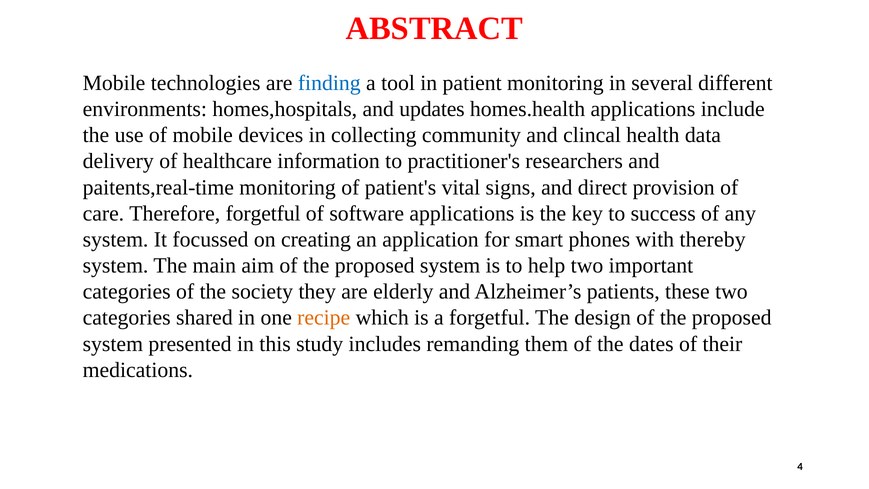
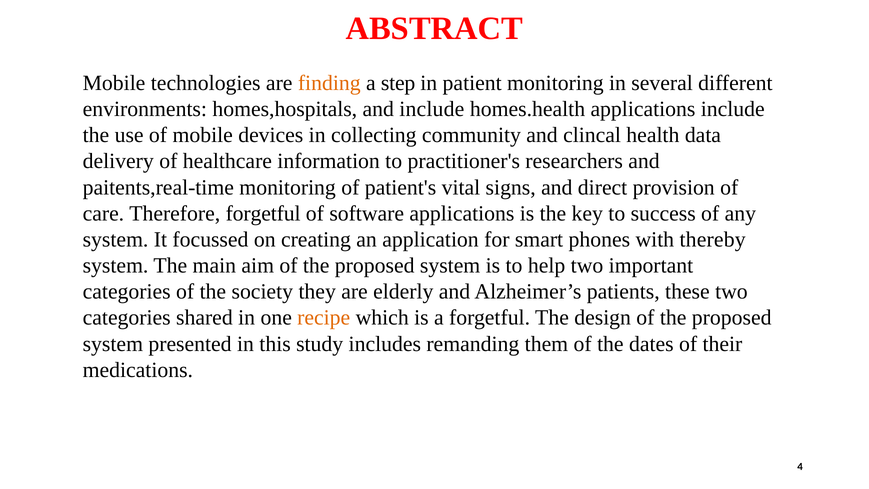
finding colour: blue -> orange (329, 83)
tool: tool -> step (398, 83)
and updates: updates -> include (432, 109)
